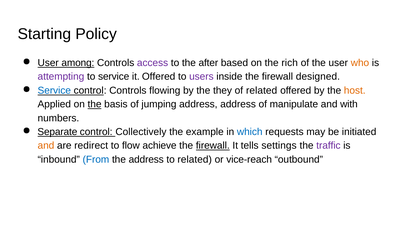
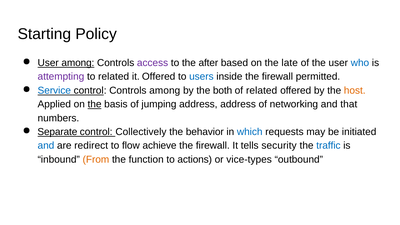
rich: rich -> late (290, 63)
who colour: orange -> blue (360, 63)
to service: service -> related (114, 77)
users colour: purple -> blue (201, 77)
designed: designed -> permitted (318, 77)
Controls flowing: flowing -> among (165, 90)
they: they -> both (223, 90)
manipulate: manipulate -> networking (294, 104)
with: with -> that (349, 104)
example: example -> behavior (205, 132)
and colour: orange -> blue (46, 146)
firewall underline: present -> none (213, 146)
settings: settings -> security (279, 146)
traffic colour: purple -> blue (328, 146)
From colour: blue -> orange (96, 159)
the address: address -> function (146, 159)
to related: related -> actions (195, 159)
vice-reach: vice-reach -> vice-types (249, 159)
